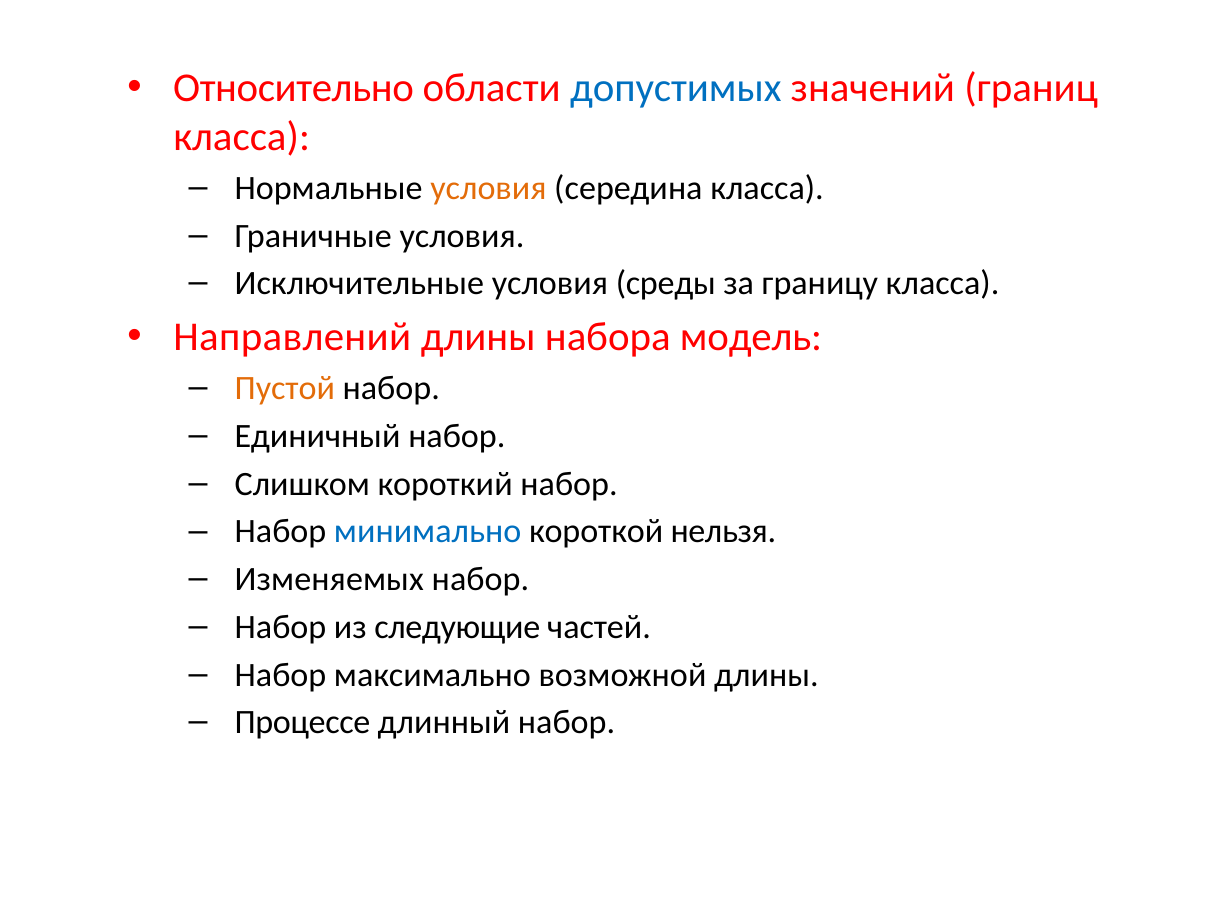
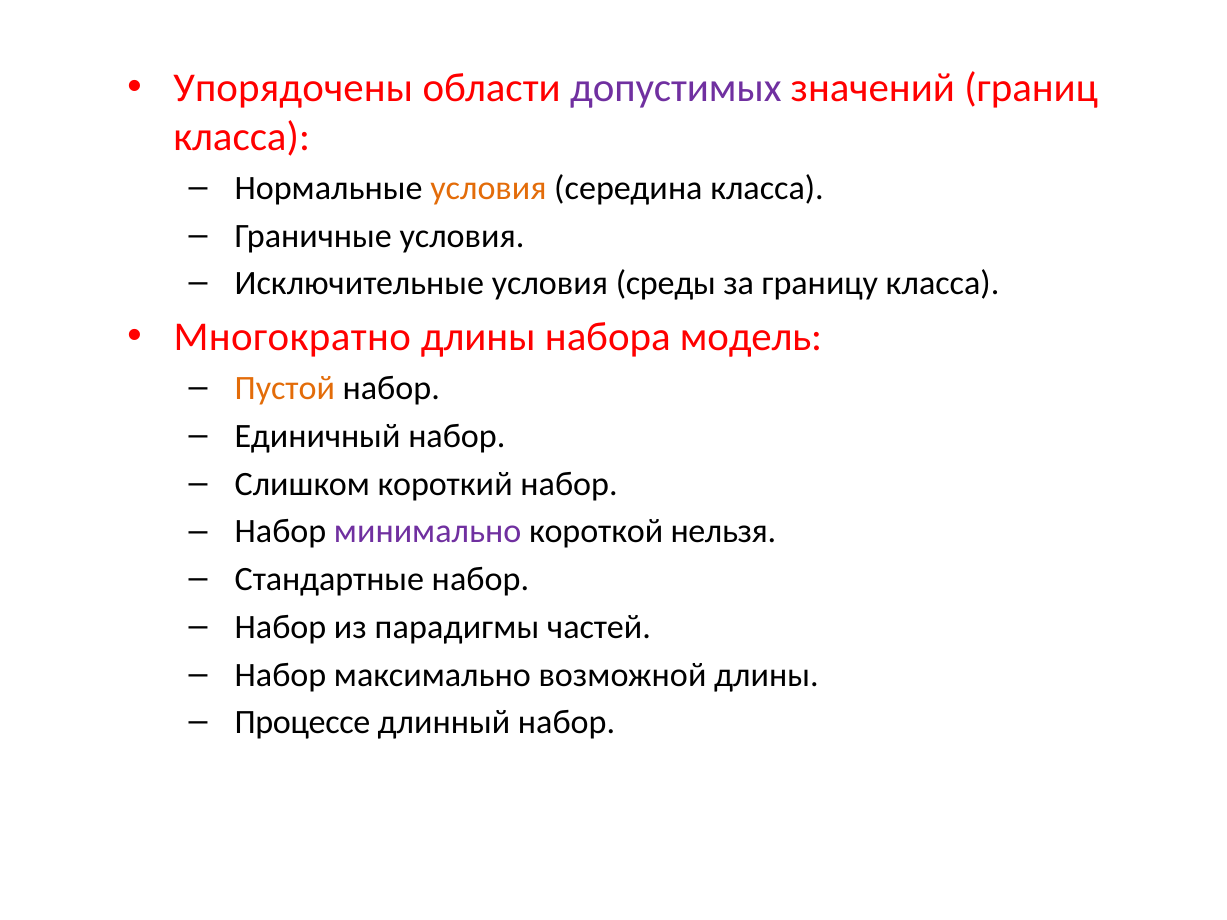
Относительно: Относительно -> Упорядочены (293, 88)
допустимых colour: blue -> purple (676, 88)
Направлений: Направлений -> Многократно (292, 337)
минимально colour: blue -> purple (428, 532)
Изменяемых: Изменяемых -> Стандартные (329, 580)
следующие: следующие -> парадигмы (457, 627)
